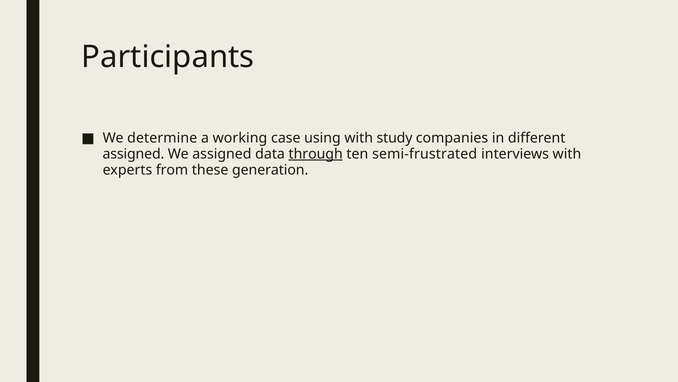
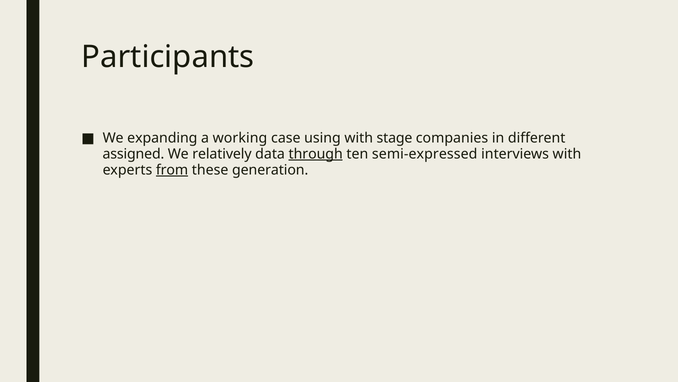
determine: determine -> expanding (162, 138)
study: study -> stage (395, 138)
We assigned: assigned -> relatively (222, 154)
semi-frustrated: semi-frustrated -> semi-expressed (425, 154)
from underline: none -> present (172, 170)
